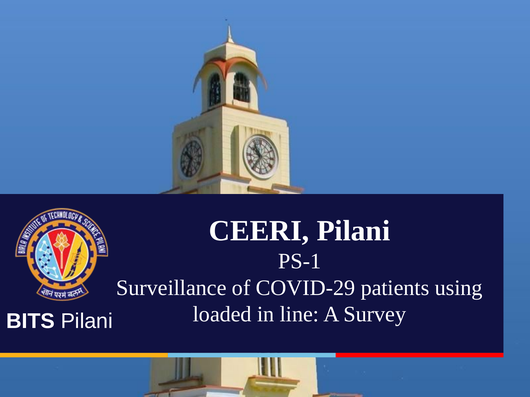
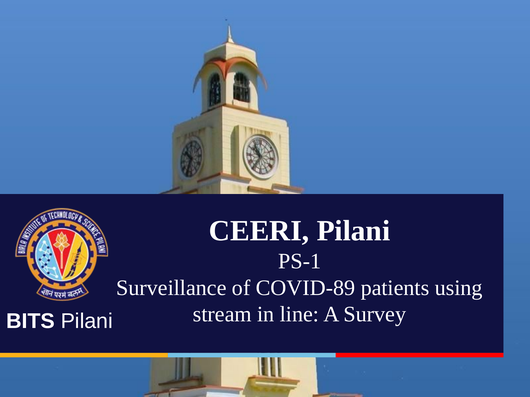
COVID-29: COVID-29 -> COVID-89 (306, 288)
loaded: loaded -> stream (222, 315)
